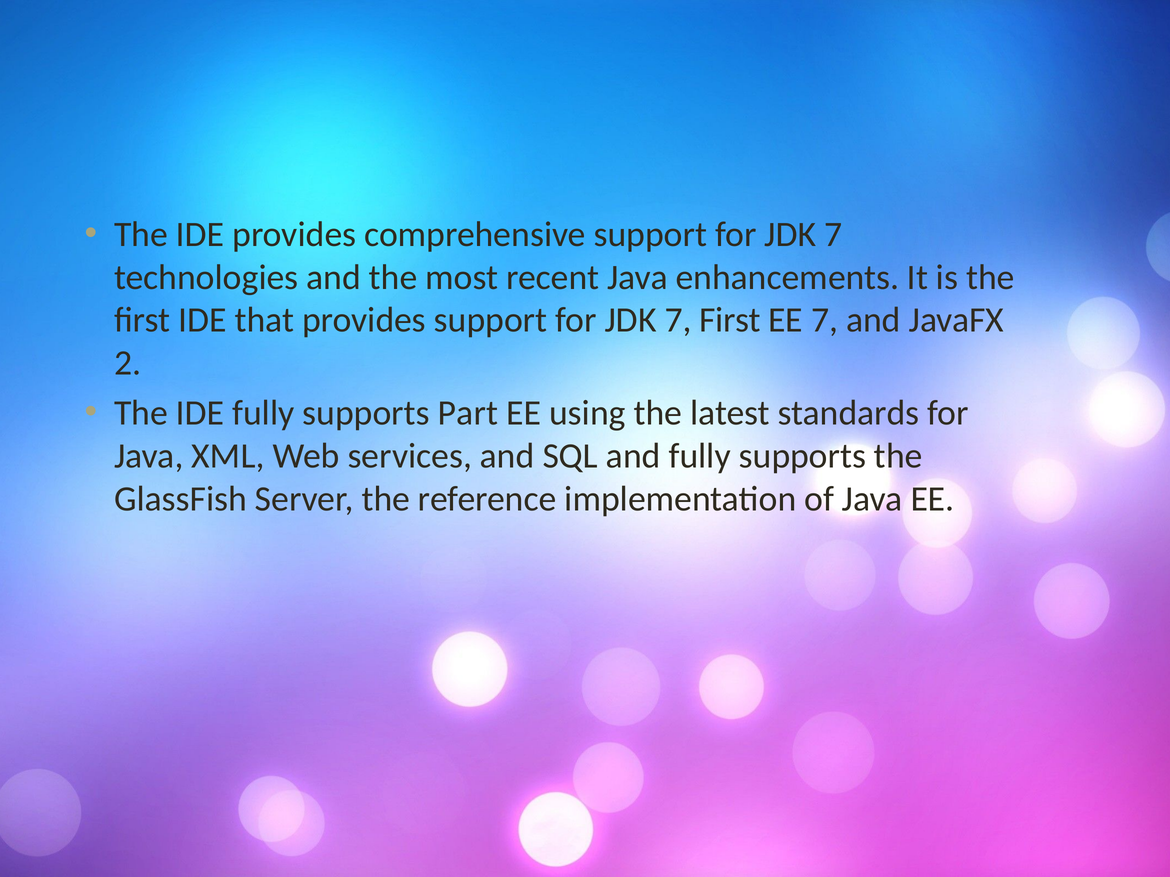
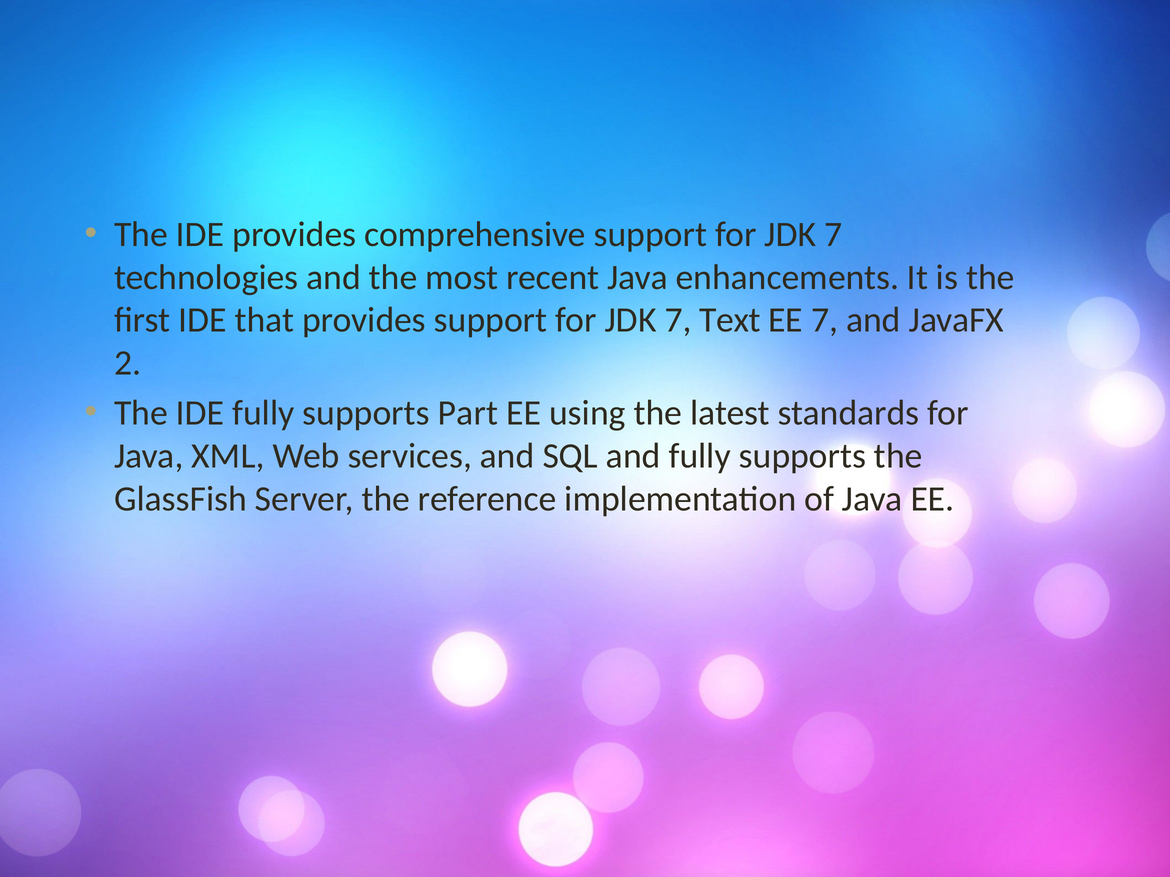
7 First: First -> Text (730, 320)
